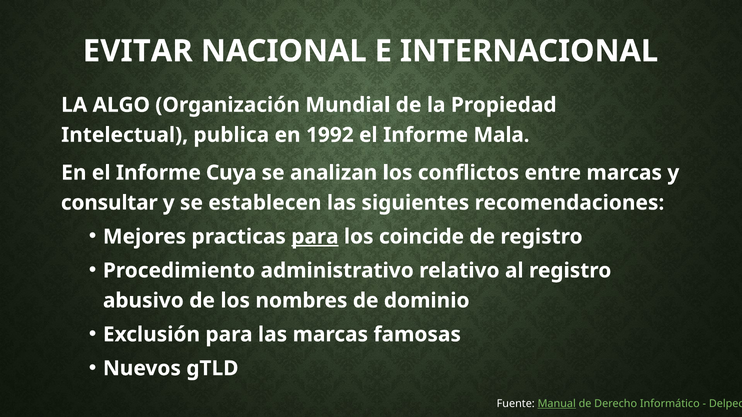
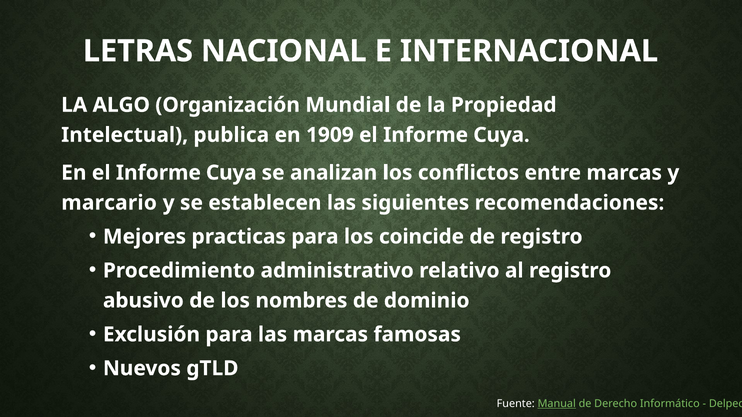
EVITAR: EVITAR -> LETRAS (138, 51)
1992: 1992 -> 1909 (330, 135)
Mala: Mala -> Cuya (502, 135)
consultar: consultar -> marcario (109, 203)
para underline: present -> none (315, 237)
